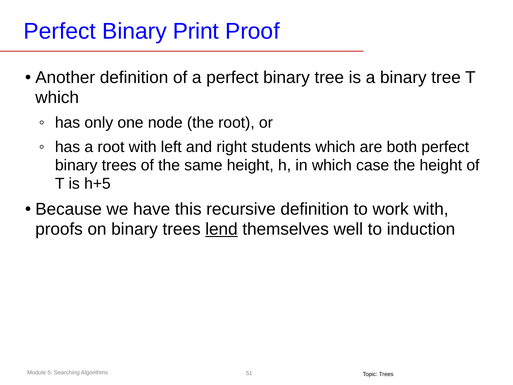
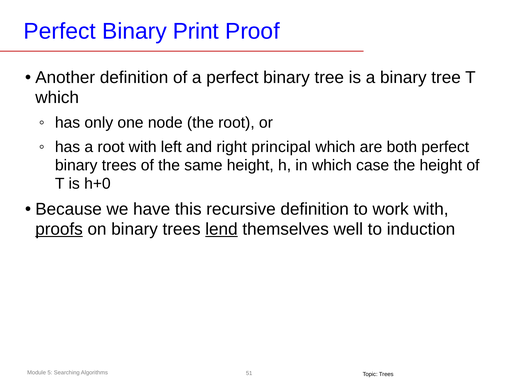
students: students -> principal (281, 147)
h+5: h+5 -> h+0 (97, 183)
proofs underline: none -> present (59, 229)
